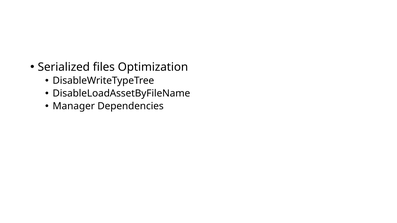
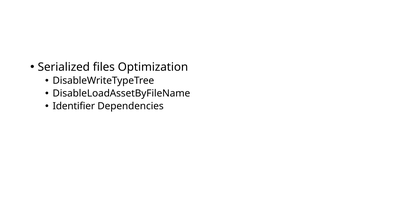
Manager: Manager -> Identifier (74, 106)
